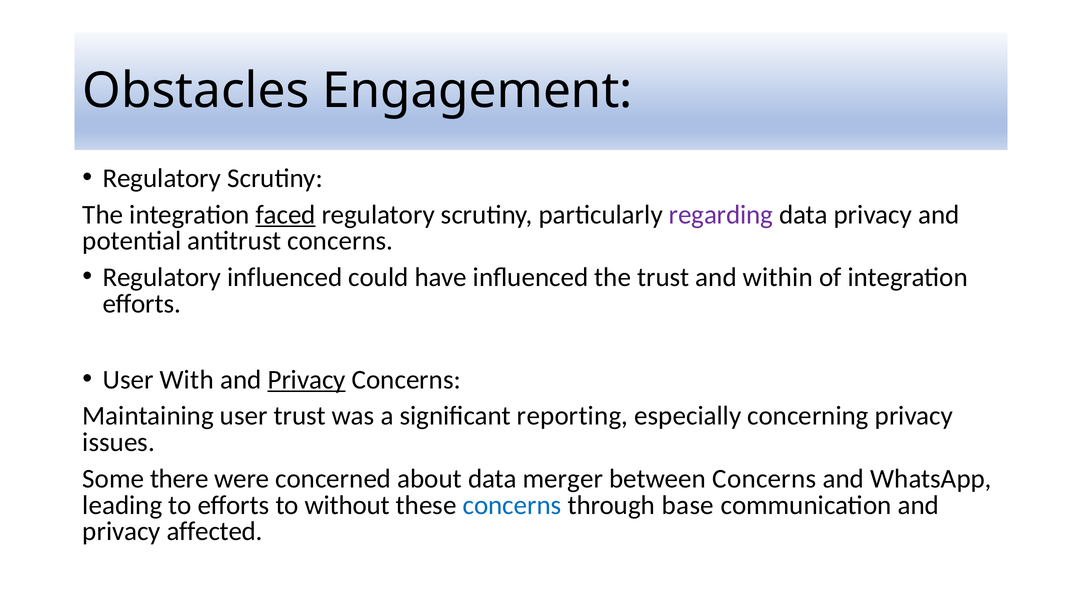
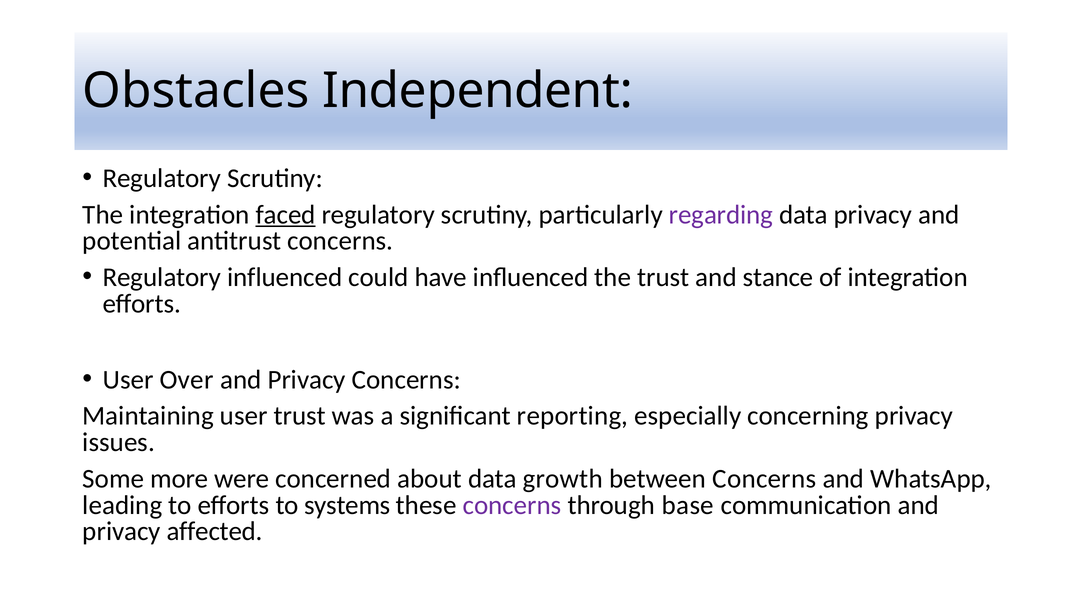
Engagement: Engagement -> Independent (478, 91)
within: within -> stance (778, 277)
With: With -> Over (187, 379)
Privacy underline: present -> none (307, 379)
there: there -> more (179, 478)
merger: merger -> growth (563, 478)
without: without -> systems (347, 505)
concerns colour: blue -> purple (512, 505)
